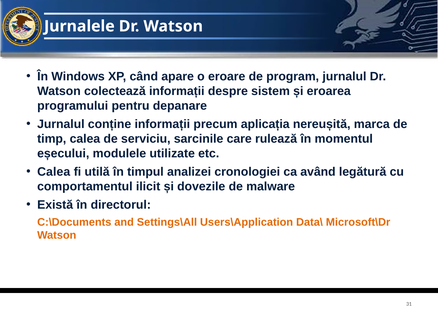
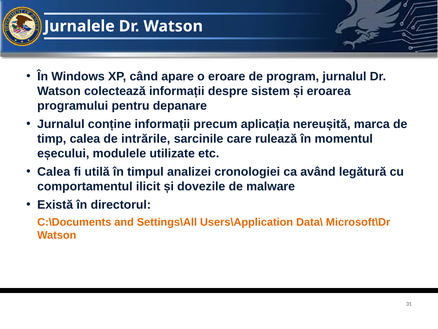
serviciu: serviciu -> intrările (146, 139)
